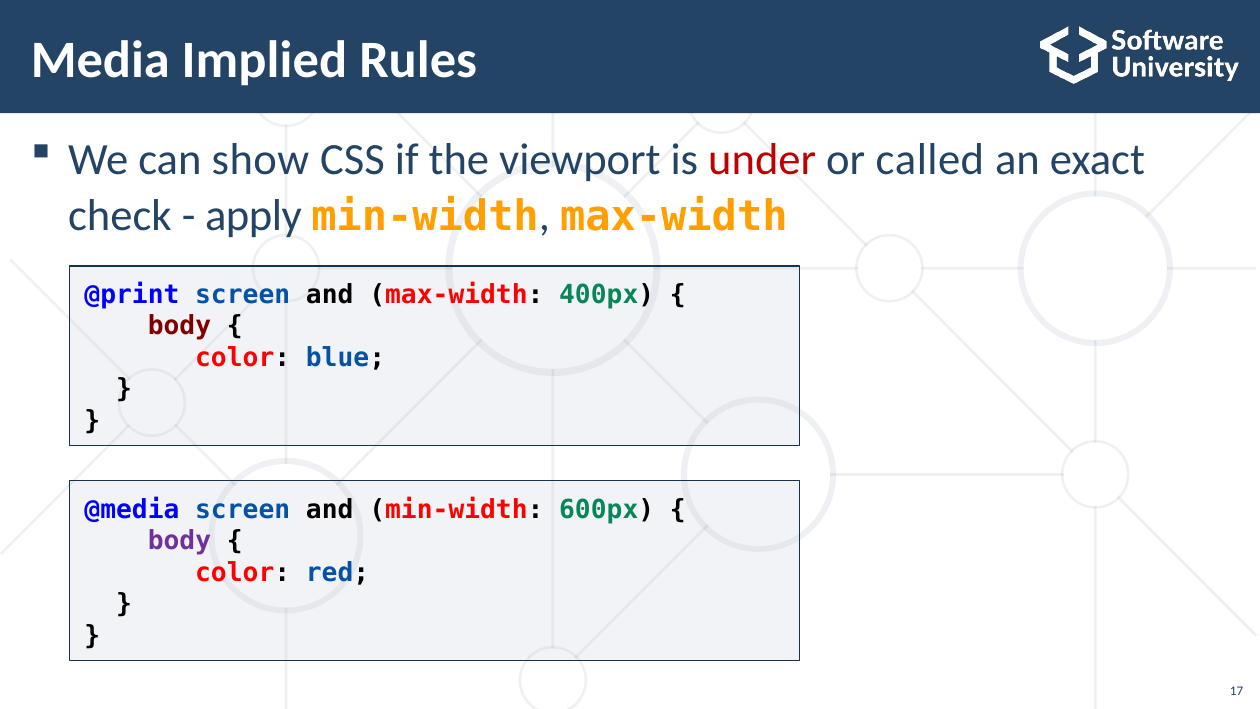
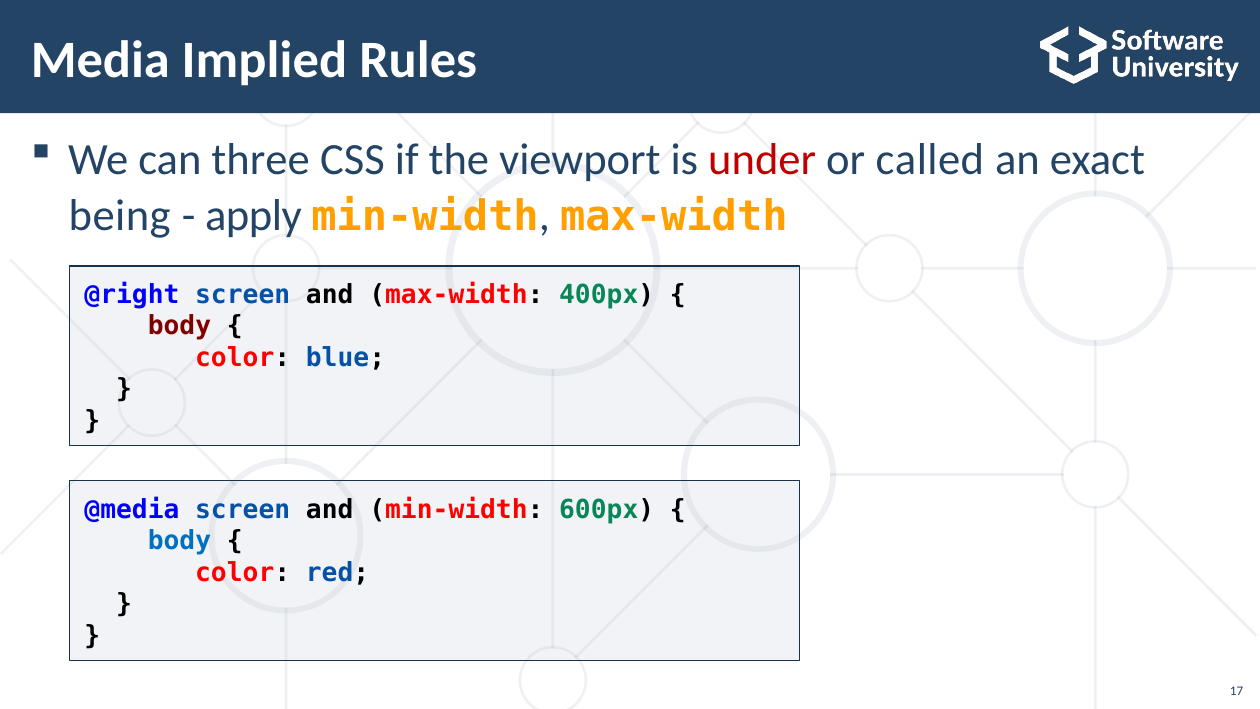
show: show -> three (261, 160)
check: check -> being (120, 216)
@print: @print -> @right (132, 295)
body colour: purple -> blue (179, 541)
